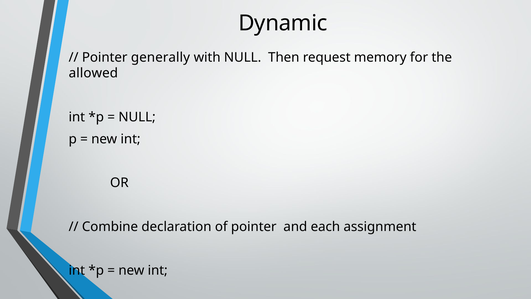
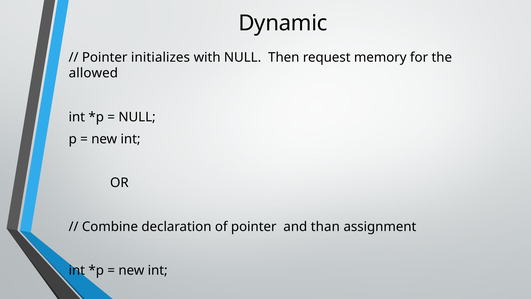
generally: generally -> initializes (160, 57)
each: each -> than (325, 227)
